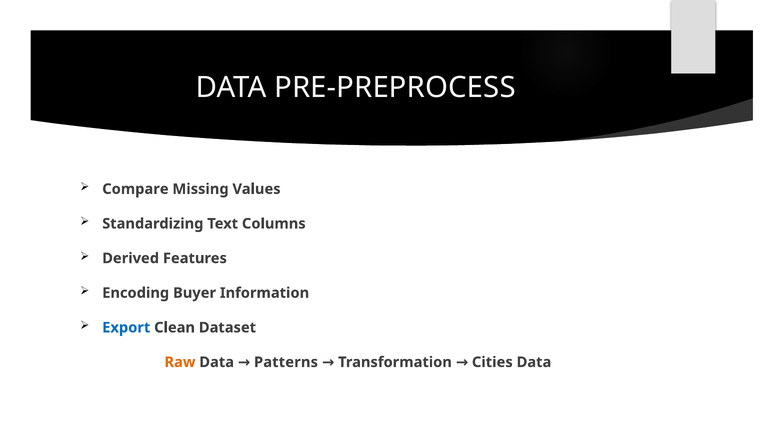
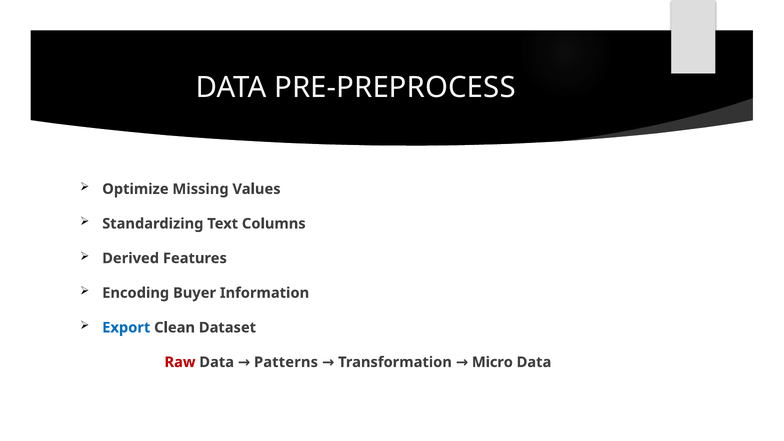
Compare: Compare -> Optimize (135, 189)
Raw colour: orange -> red (180, 362)
Cities: Cities -> Micro (492, 362)
